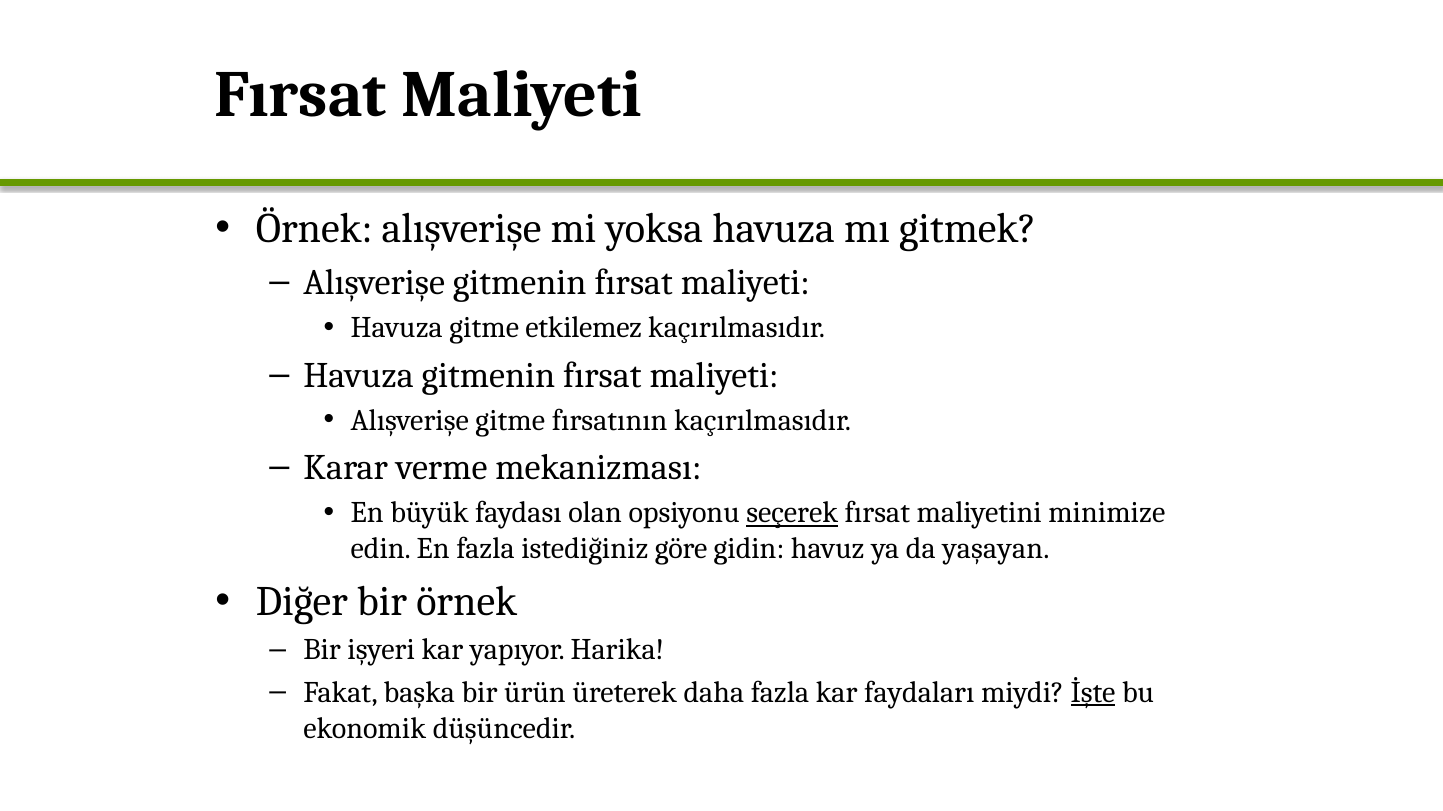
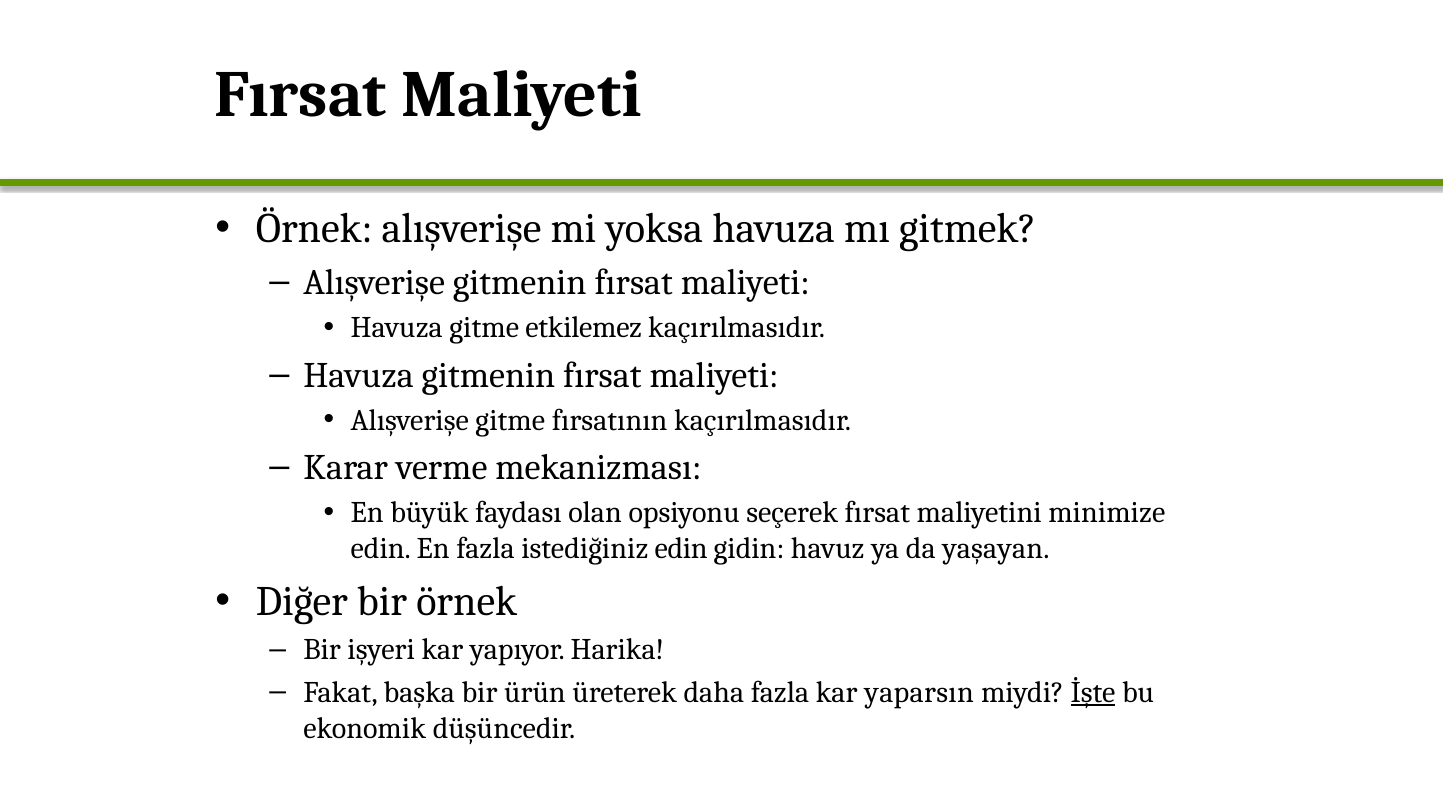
seçerek underline: present -> none (792, 513)
istediğiniz göre: göre -> edin (681, 550)
faydaları: faydaları -> yaparsın (919, 693)
